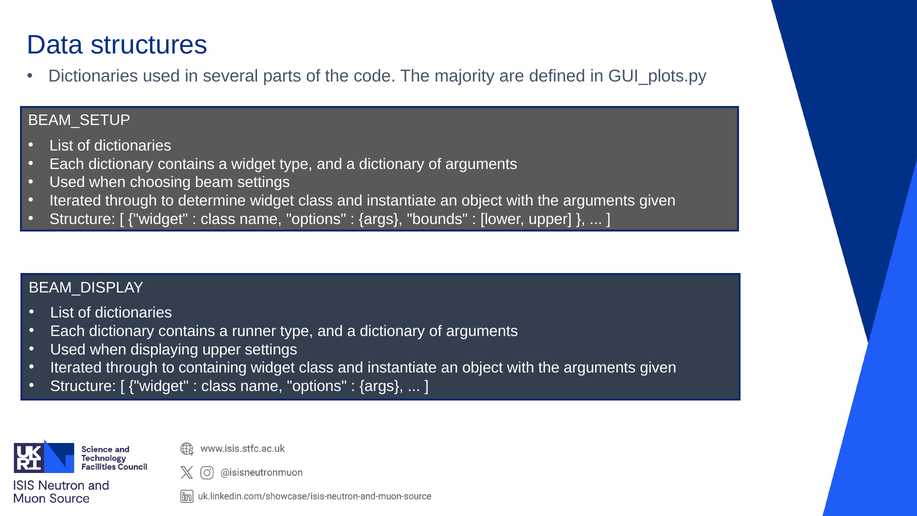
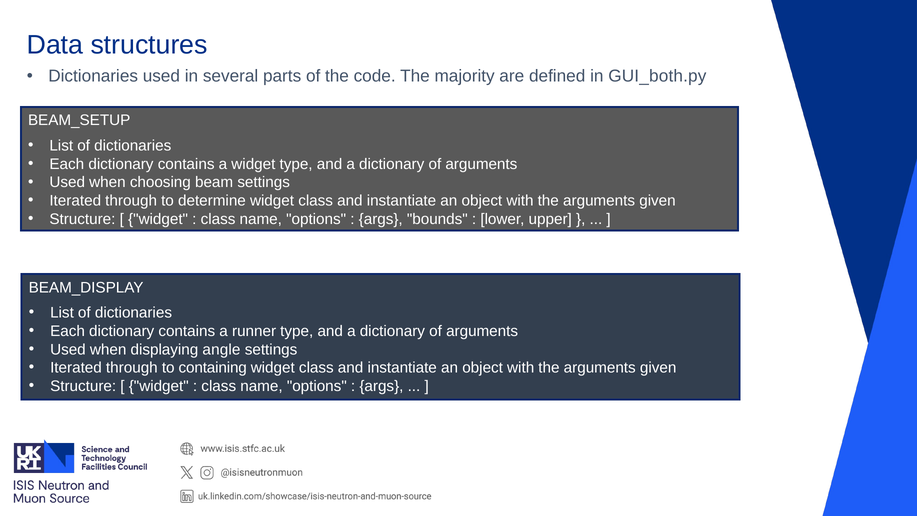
GUI_plots.py: GUI_plots.py -> GUI_both.py (657, 76)
displaying upper: upper -> angle (221, 349)
